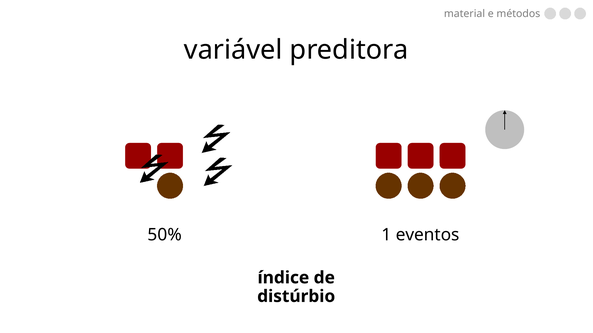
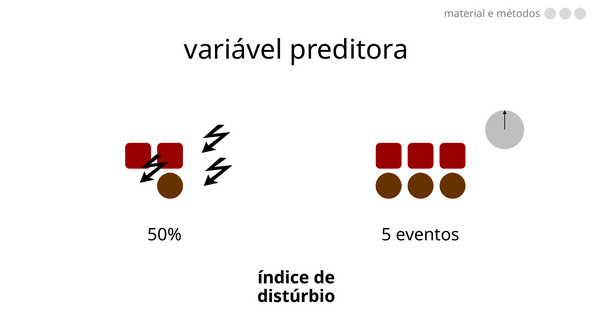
1: 1 -> 5 (387, 235)
